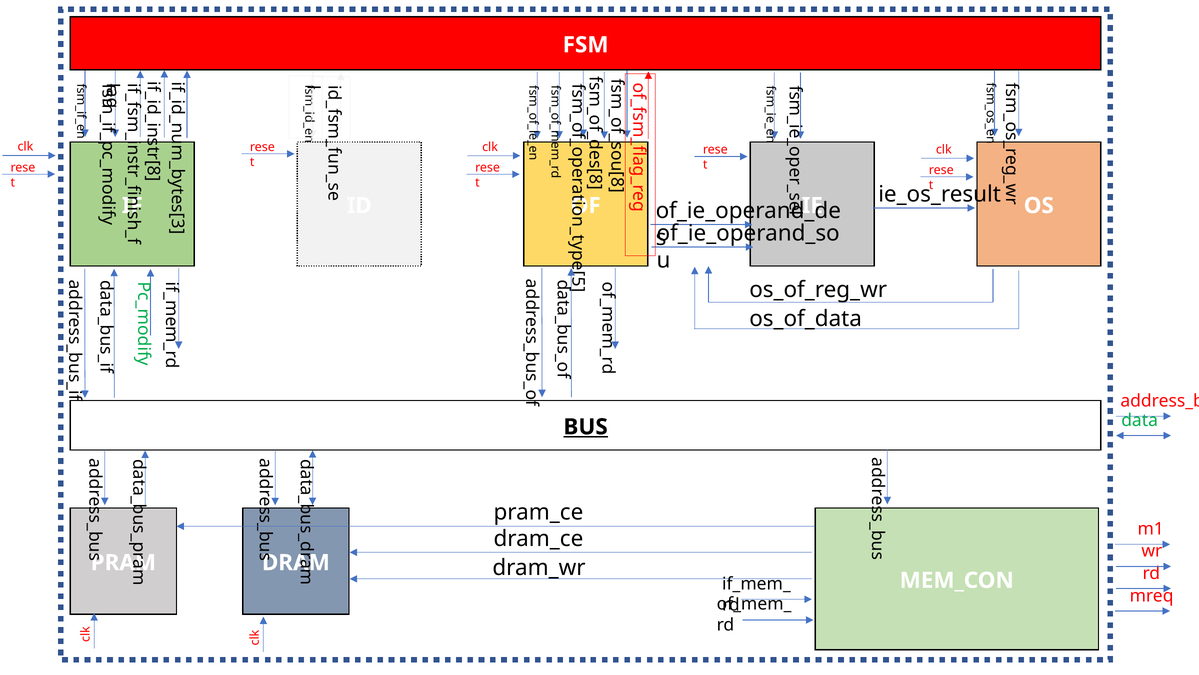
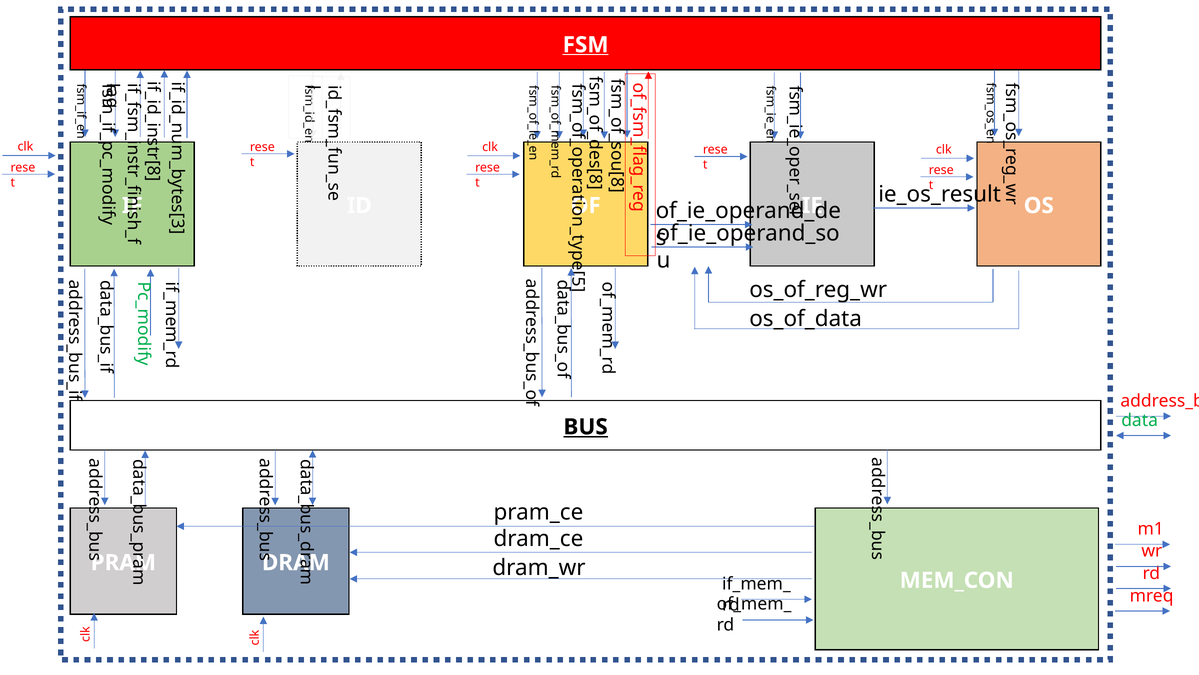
FSM underline: none -> present (586, 45)
